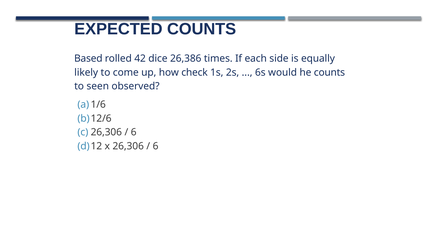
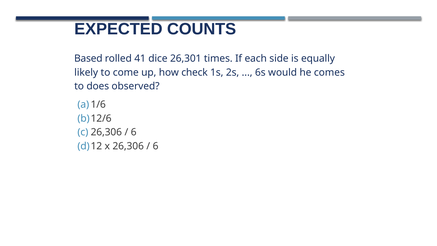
42: 42 -> 41 (140, 59)
26,386: 26,386 -> 26,301 (186, 59)
he counts: counts -> comes (329, 72)
seen: seen -> does (98, 86)
